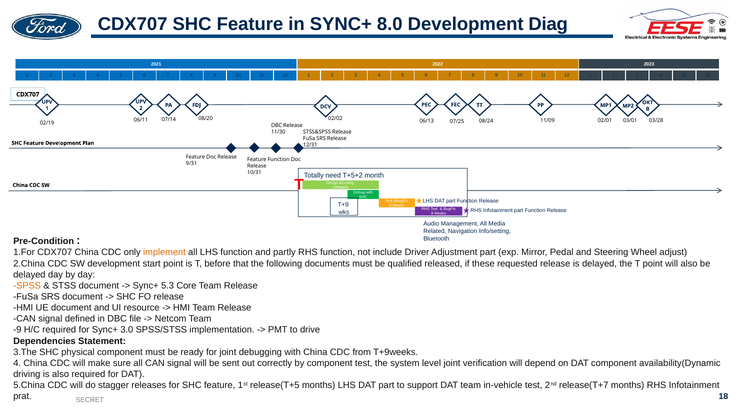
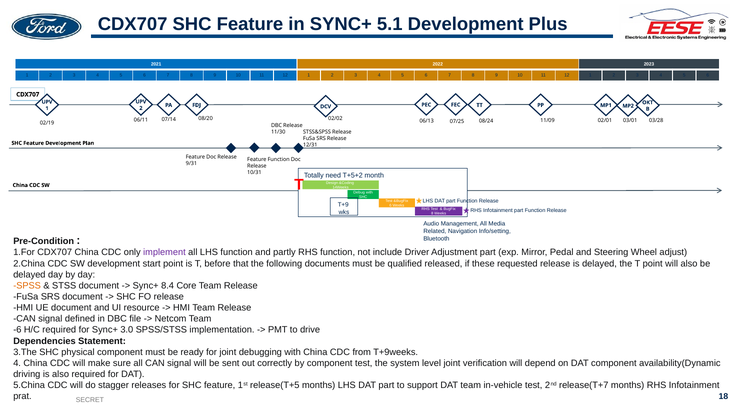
8.0: 8.0 -> 5.1 (390, 24)
Diag: Diag -> Plus (548, 24)
implement colour: orange -> purple (164, 253)
5.3: 5.3 -> 8.4 (168, 286)
-9: -9 -> -6 (17, 330)
